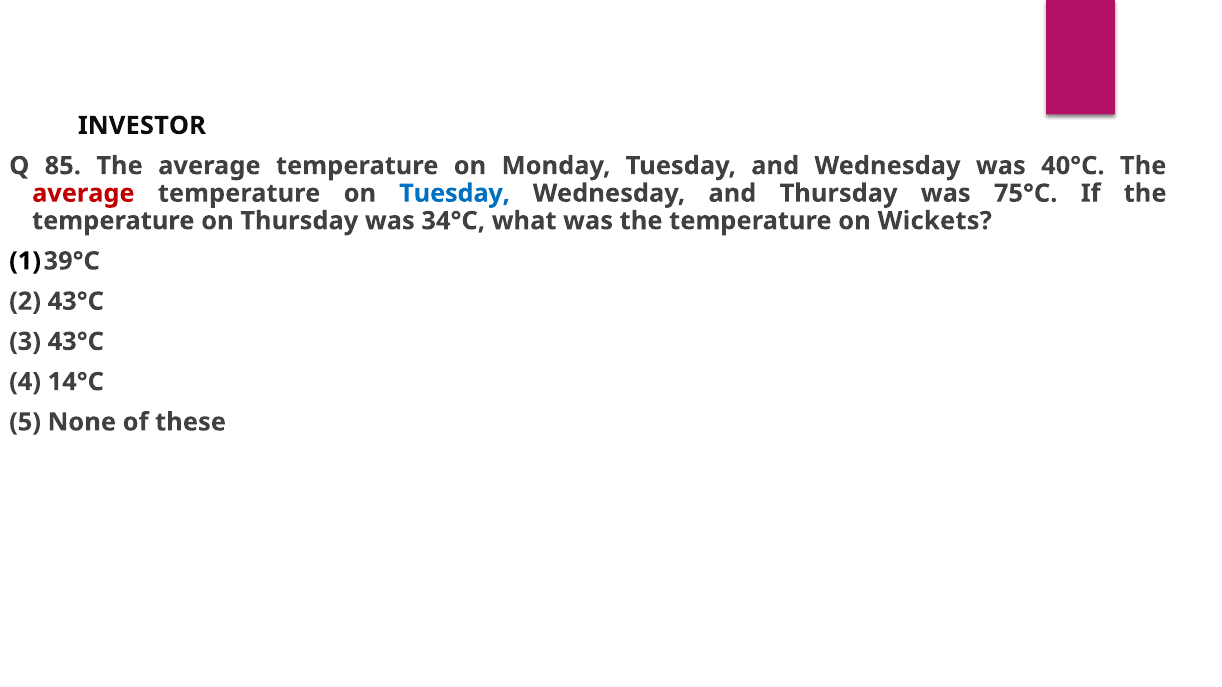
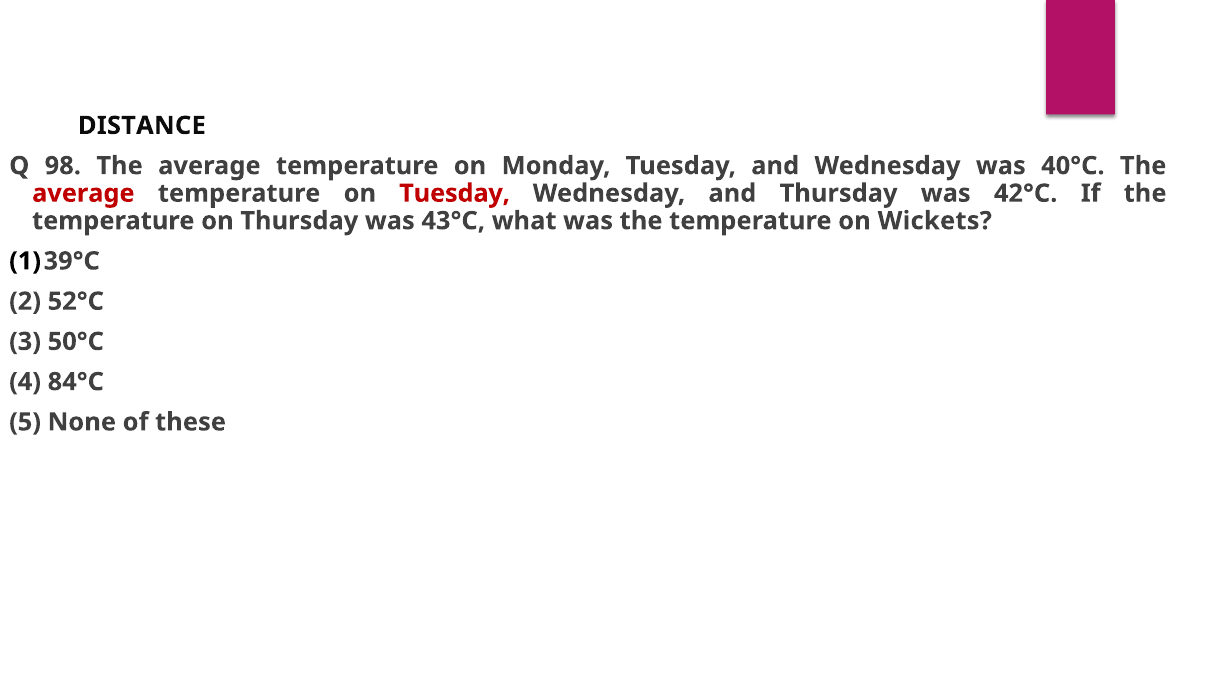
INVESTOR: INVESTOR -> DISTANCE (142, 126)
85: 85 -> 98 (63, 166)
Tuesday colour: blue -> red (455, 193)
75°C: 75°C -> 42°C (1026, 193)
34°C: 34°C -> 43°C (453, 221)
2 43°C: 43°C -> 52°C (76, 302)
3 43°C: 43°C -> 50°C (76, 342)
14°C: 14°C -> 84°C (76, 382)
